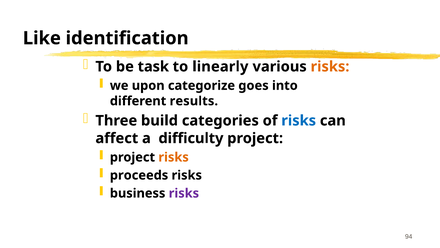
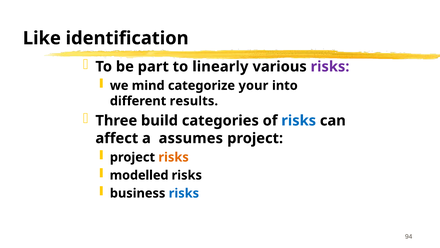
task: task -> part (153, 66)
risks colour: orange -> purple (330, 66)
upon: upon -> mind (148, 85)
goes: goes -> your (253, 85)
difficulty: difficulty -> assumes (191, 138)
proceeds: proceeds -> modelled (139, 175)
risks colour: purple -> blue (184, 193)
